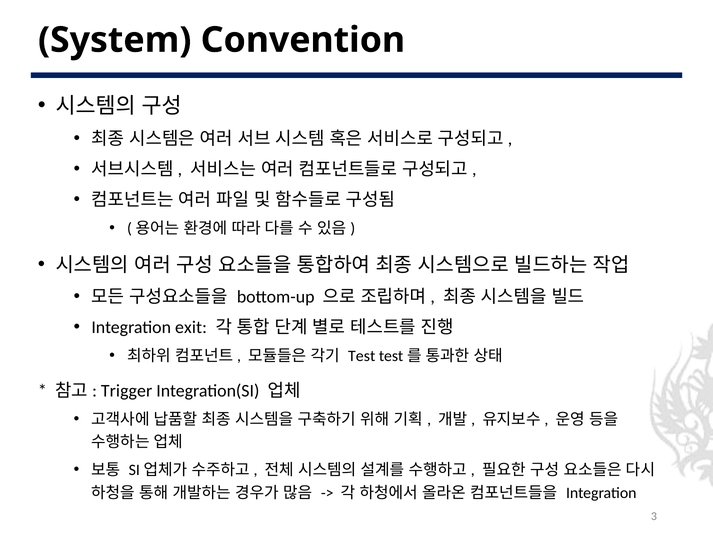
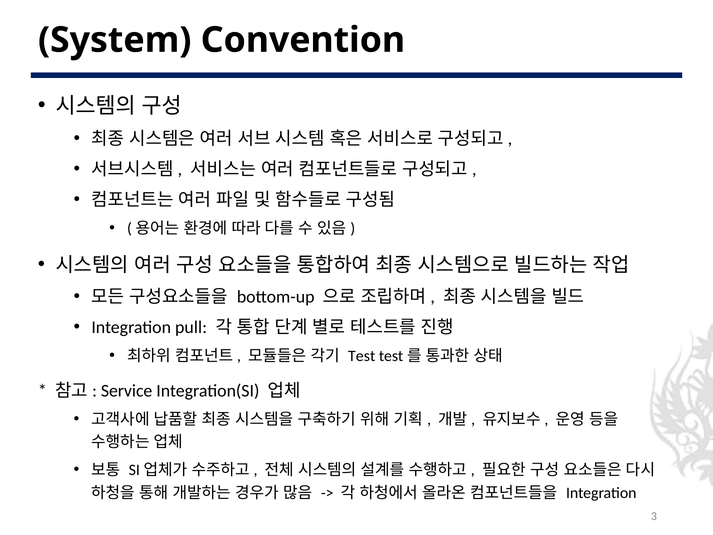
exit: exit -> pull (191, 327)
Trigger: Trigger -> Service (127, 390)
